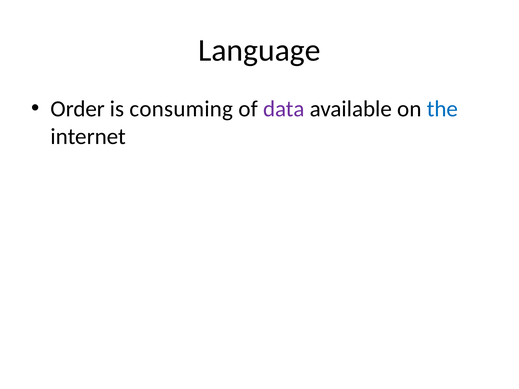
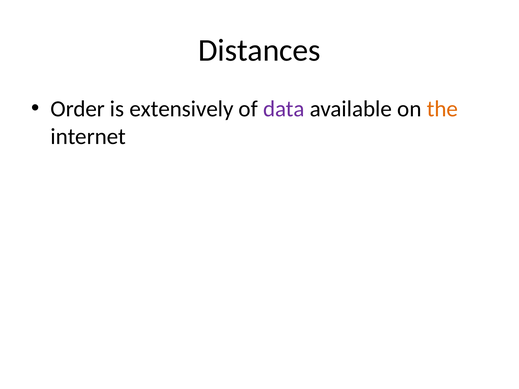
Language: Language -> Distances (259, 50)
consuming: consuming -> extensively (181, 109)
the colour: blue -> orange (442, 109)
